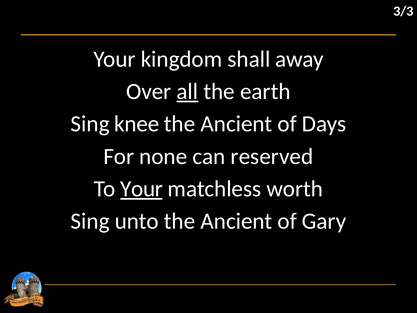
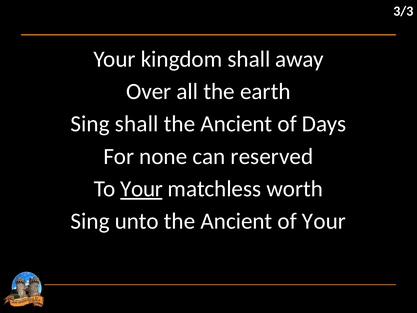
all underline: present -> none (187, 91)
Sing knee: knee -> shall (137, 124)
of Gary: Gary -> Your (324, 221)
